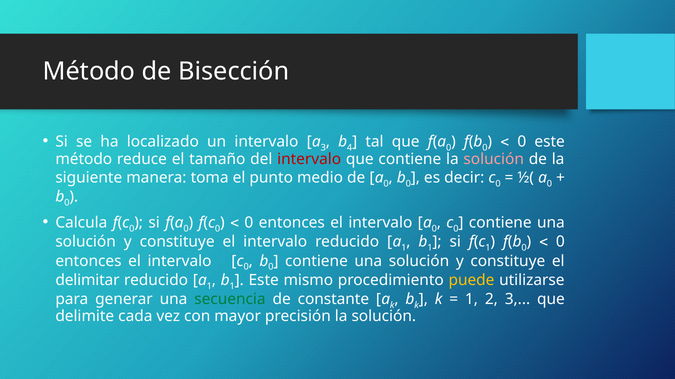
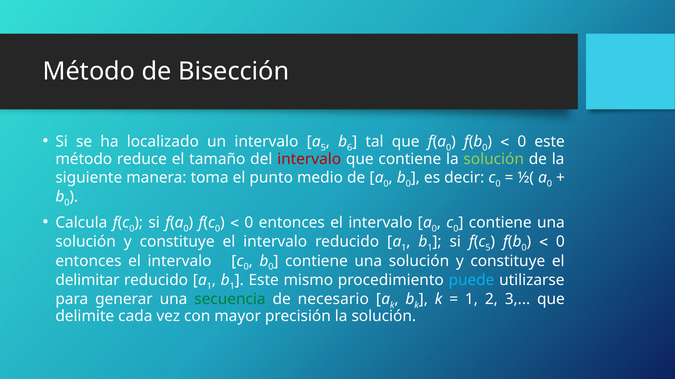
3: 3 -> 5 (323, 148)
4: 4 -> 6 (350, 148)
solución colour: pink -> light green (494, 159)
1: 1 -> 5 (488, 248)
puede colour: yellow -> light blue (471, 281)
constante: constante -> necesario (333, 300)
